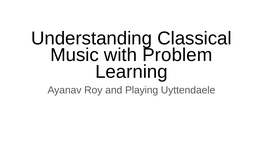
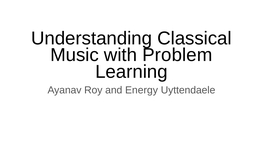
Playing: Playing -> Energy (142, 90)
